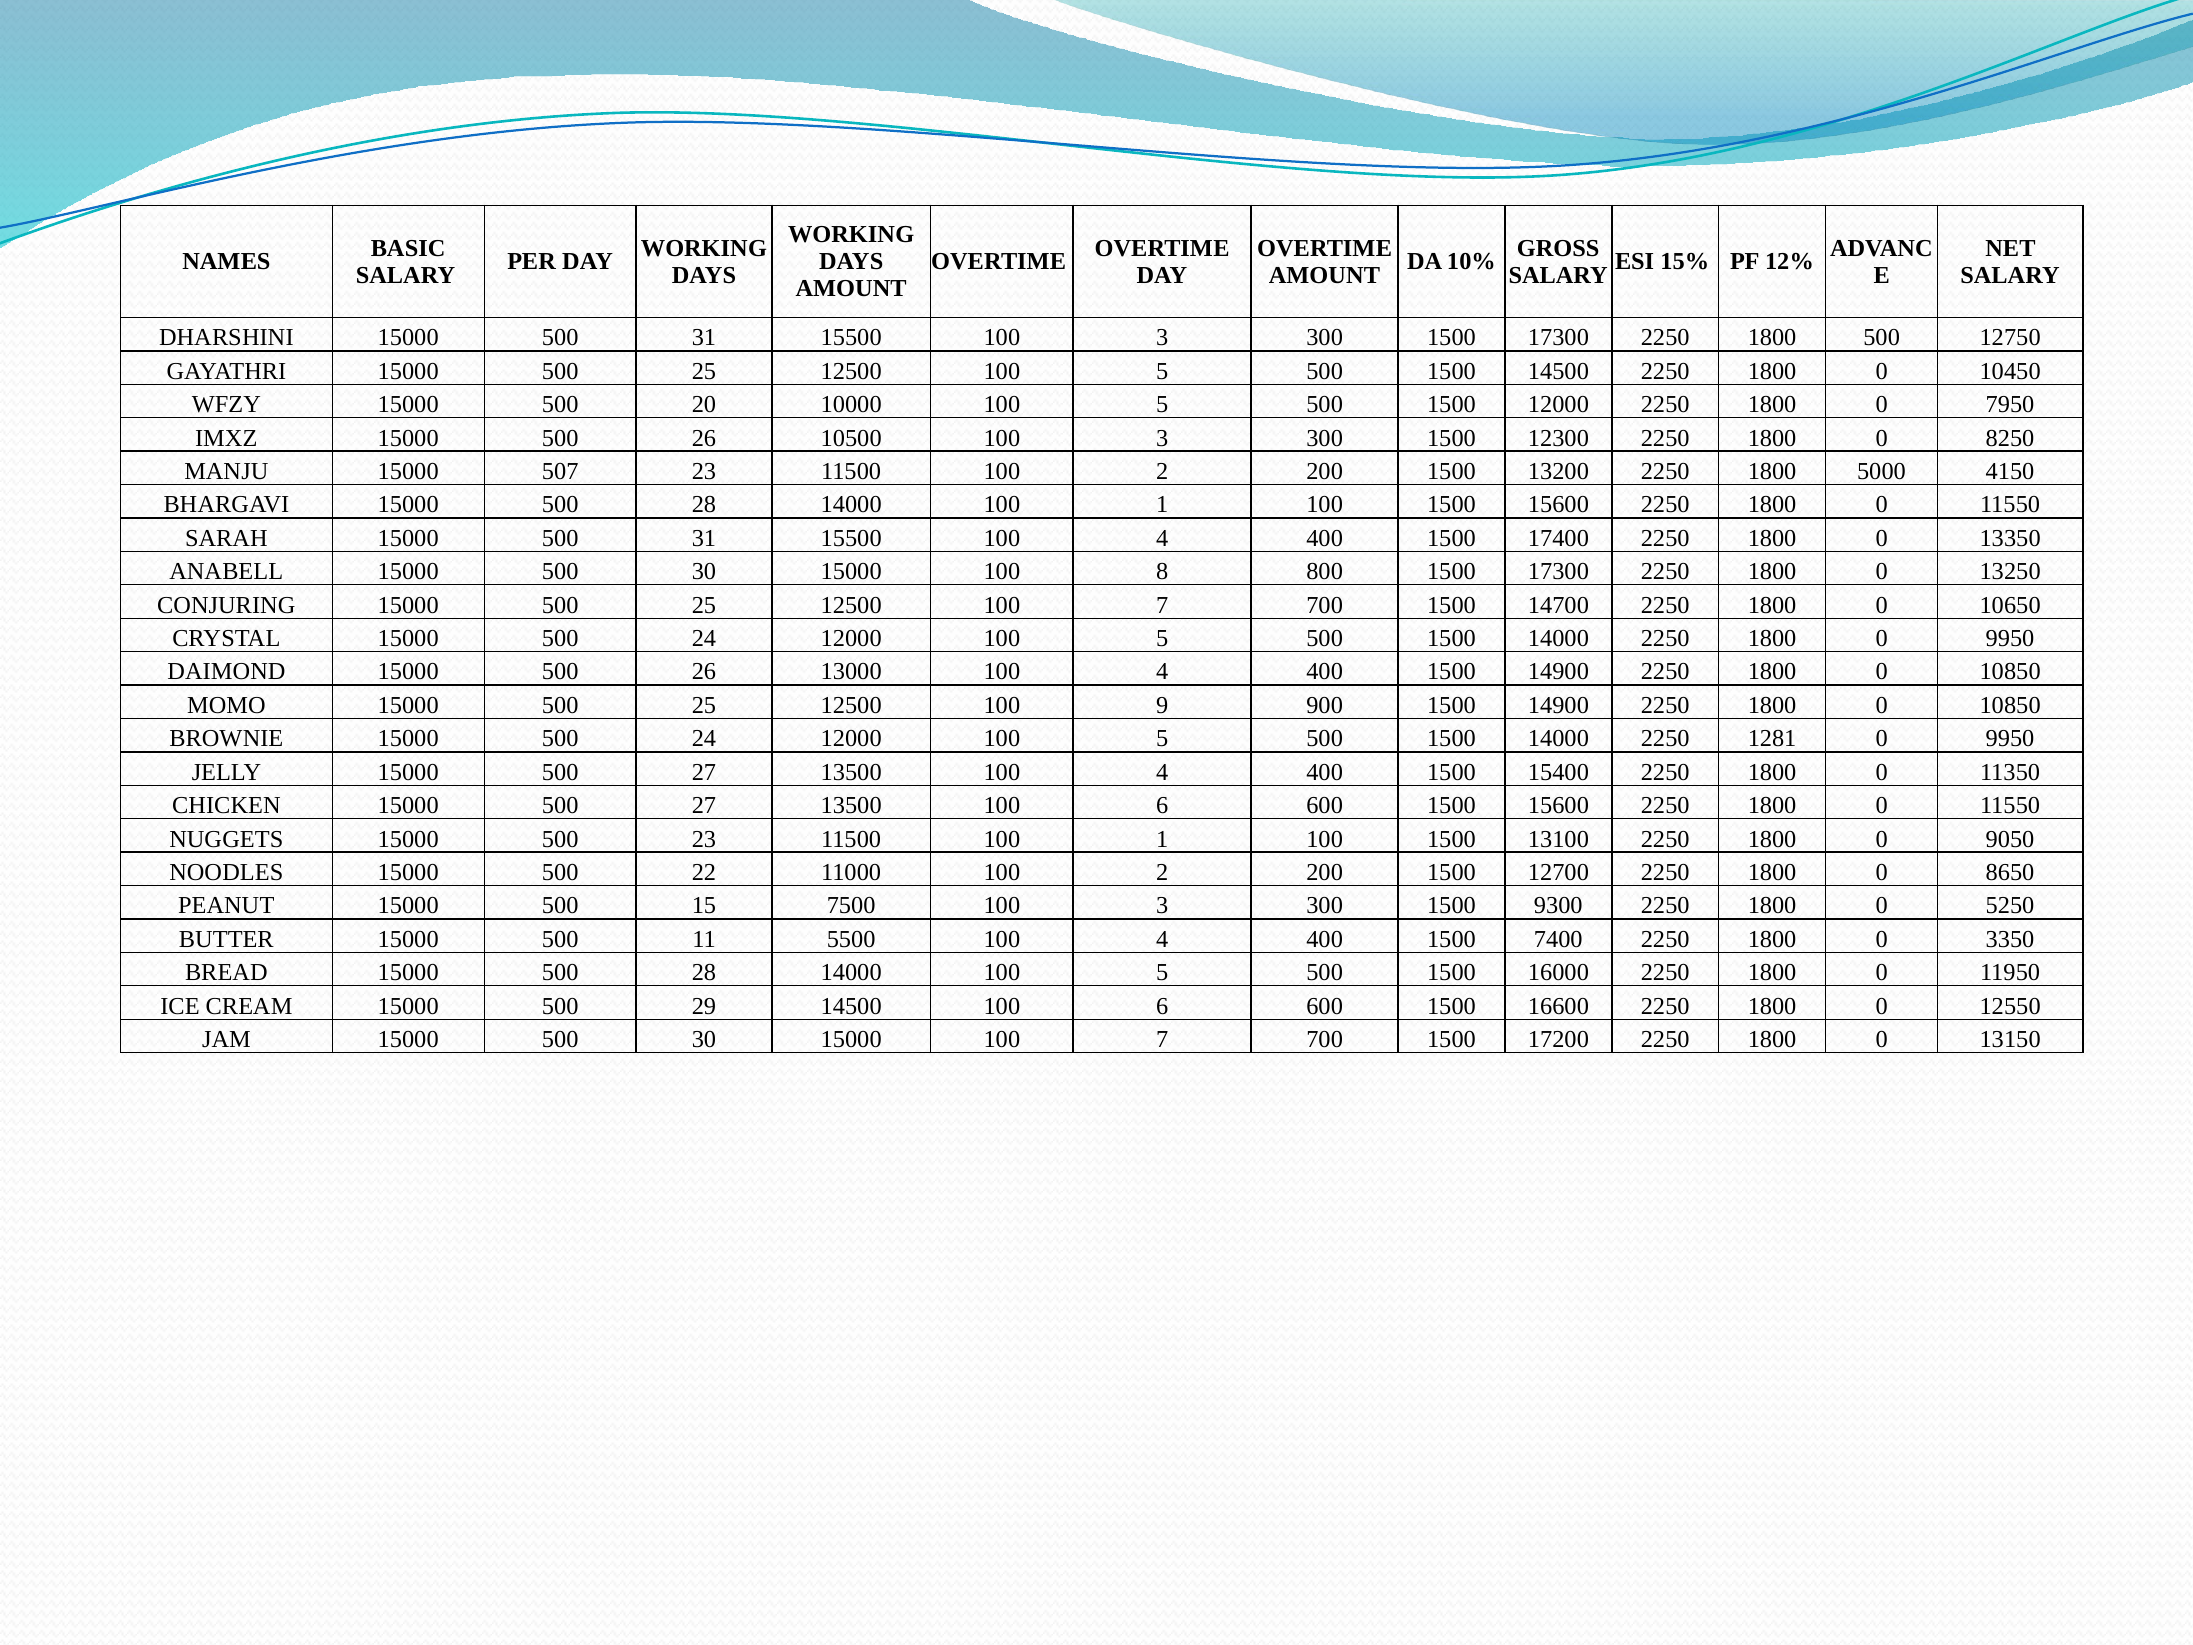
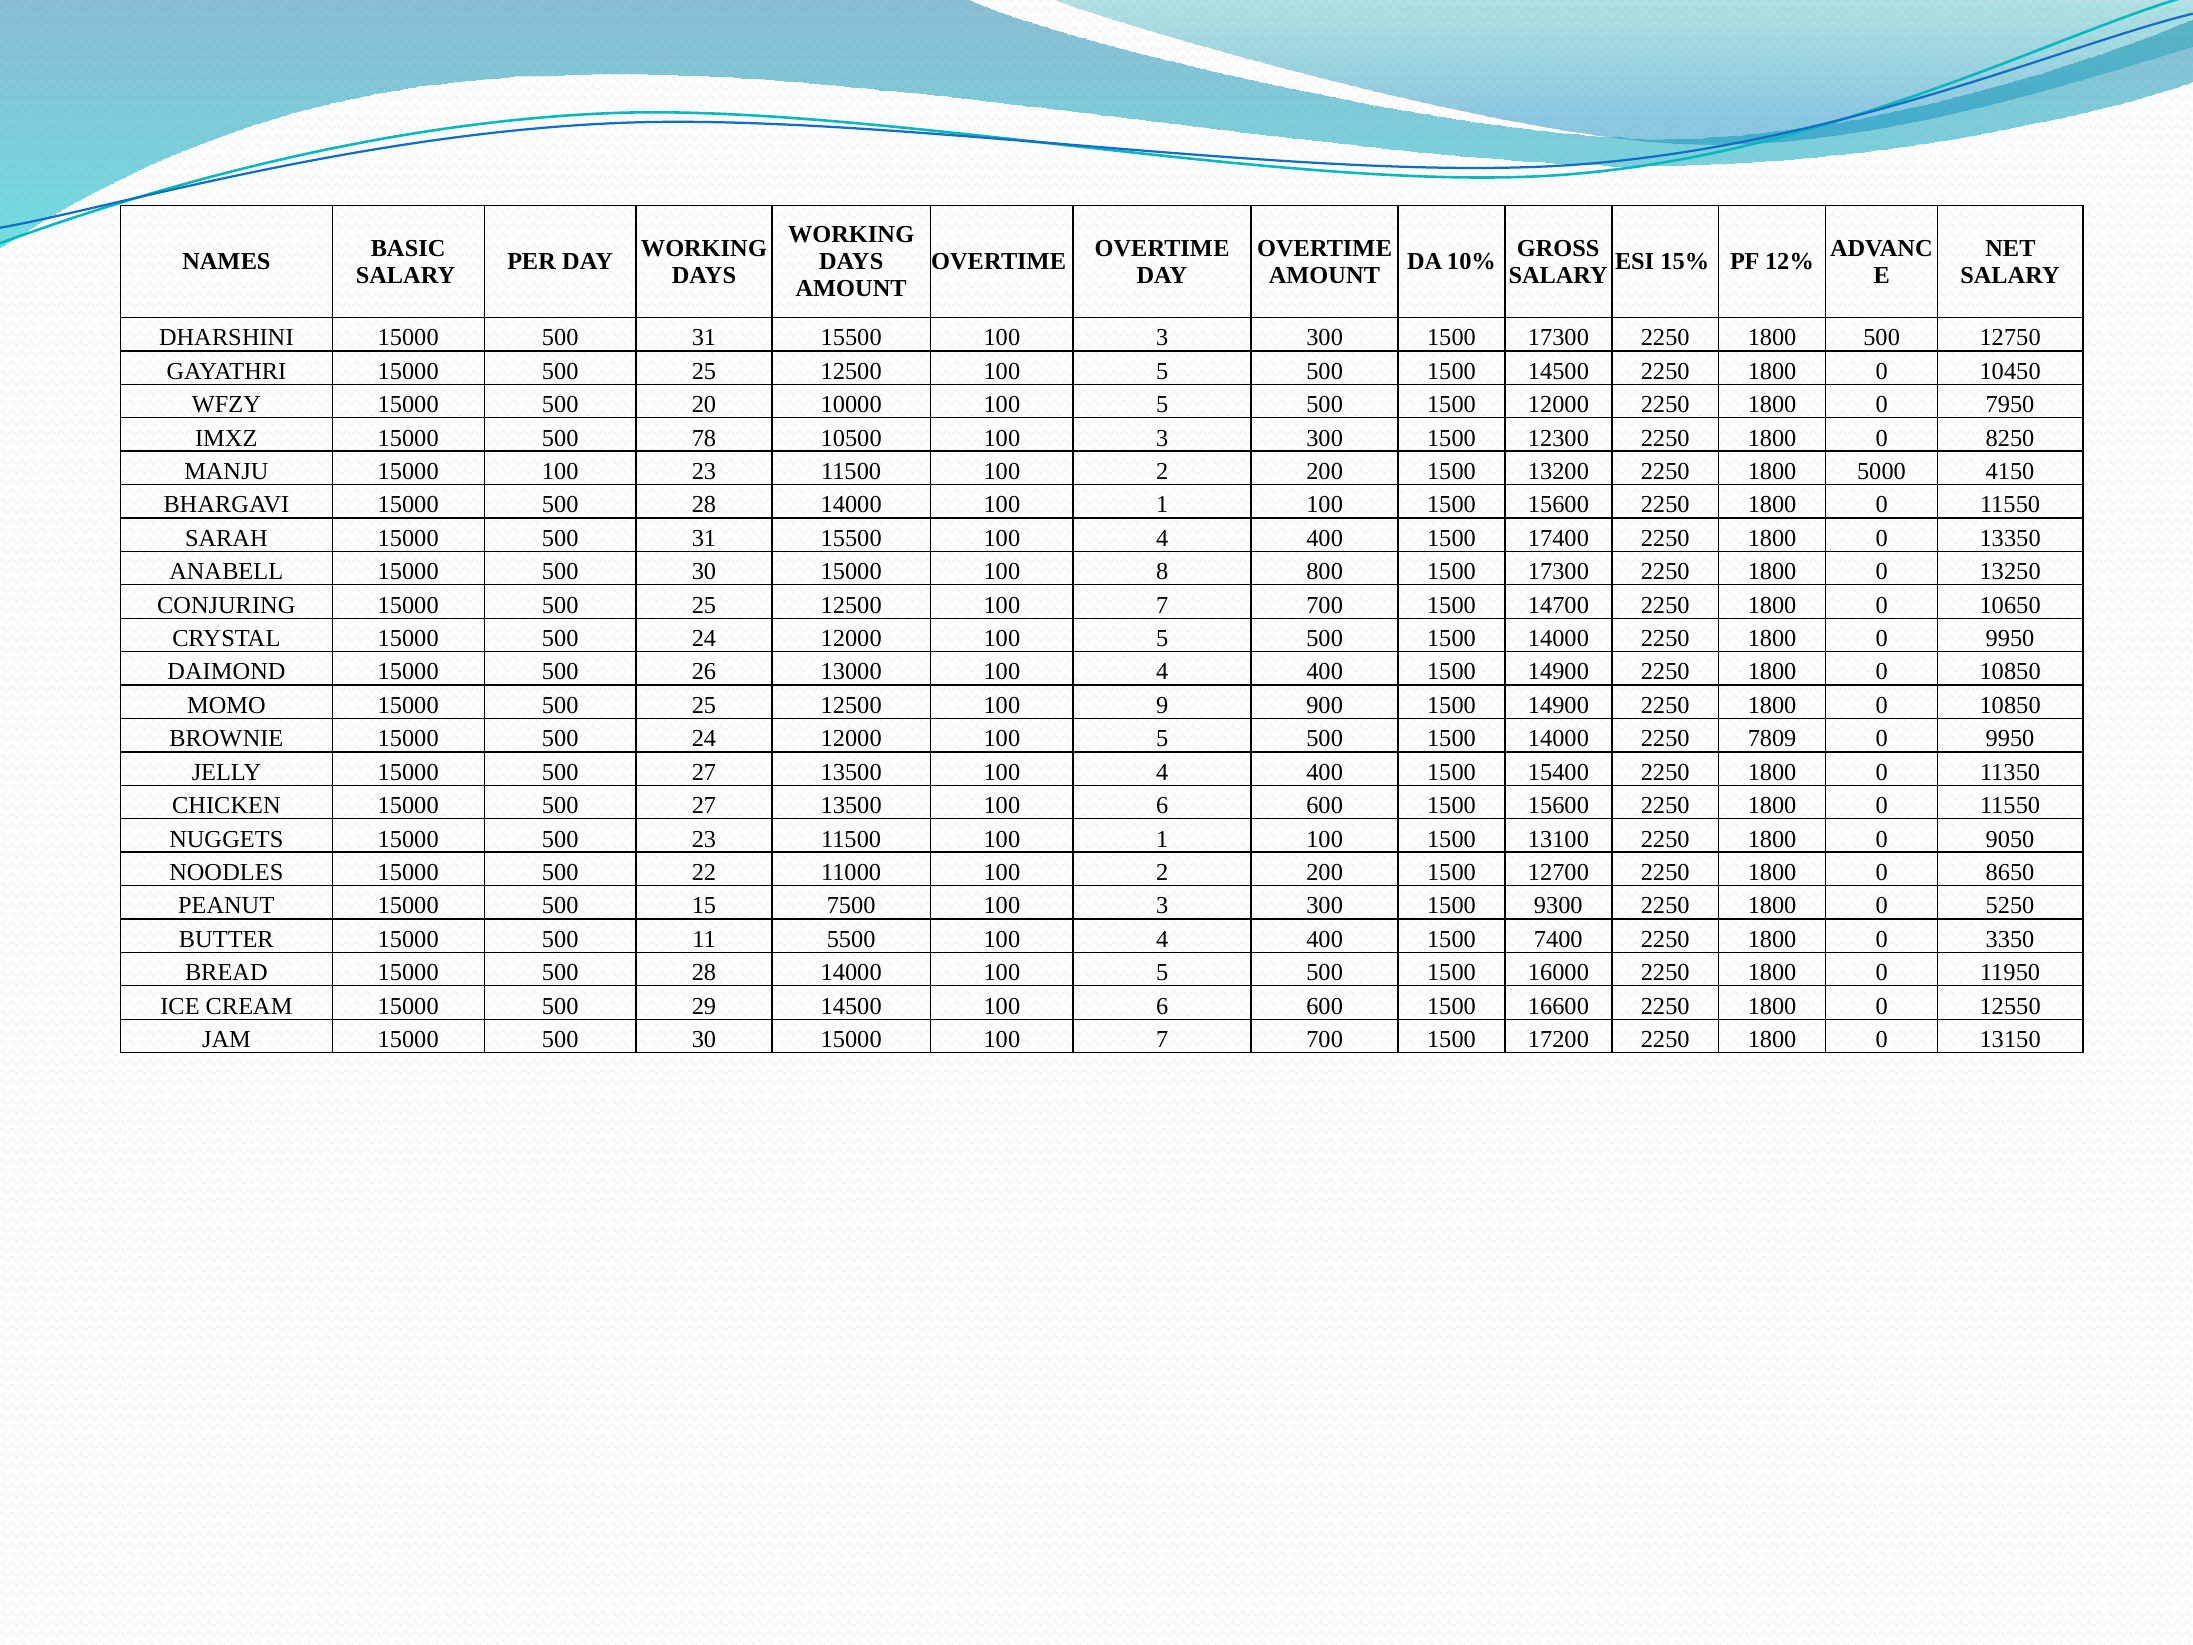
IMXZ 15000 500 26: 26 -> 78 (704, 438)
MANJU 15000 507: 507 -> 100 (560, 471)
1281: 1281 -> 7809 (1772, 739)
